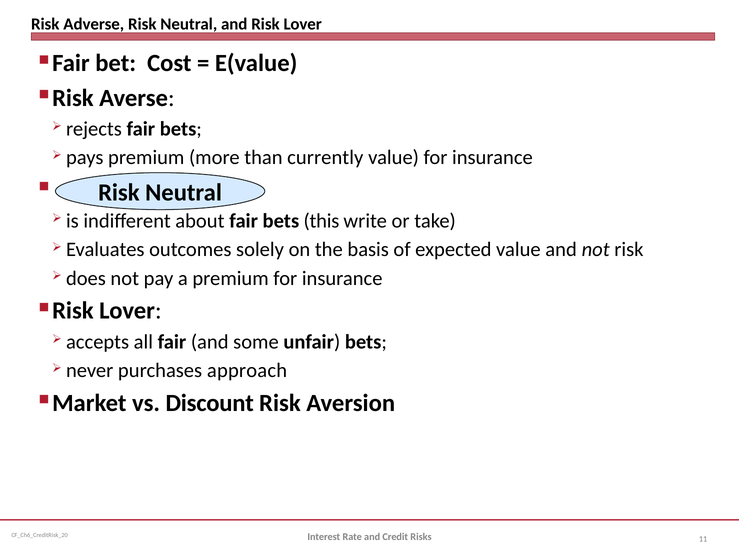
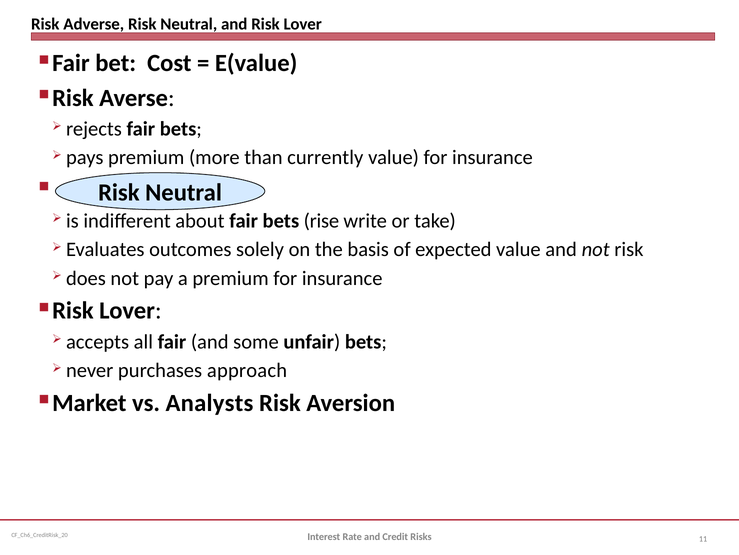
this: this -> rise (321, 221)
Discount: Discount -> Analysts (209, 402)
